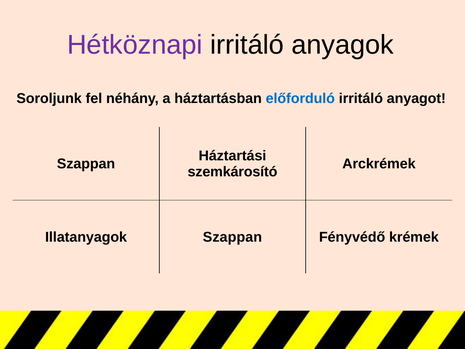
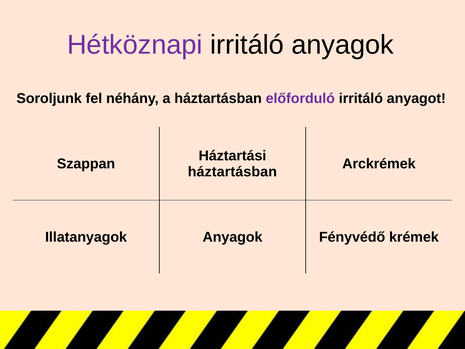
előforduló colour: blue -> purple (300, 98)
szemkárosító: szemkárosító -> háztartásban (232, 172)
Illatanyagok Szappan: Szappan -> Anyagok (233, 237)
